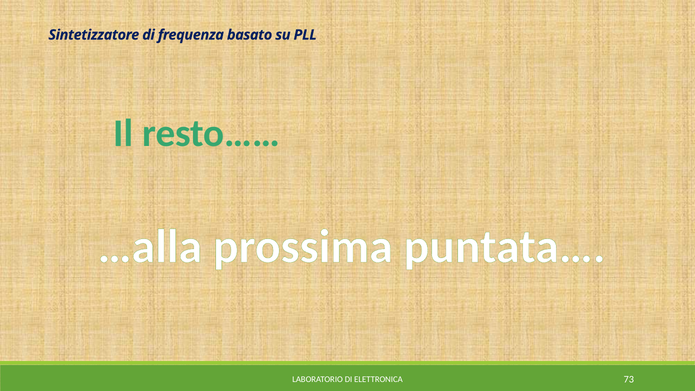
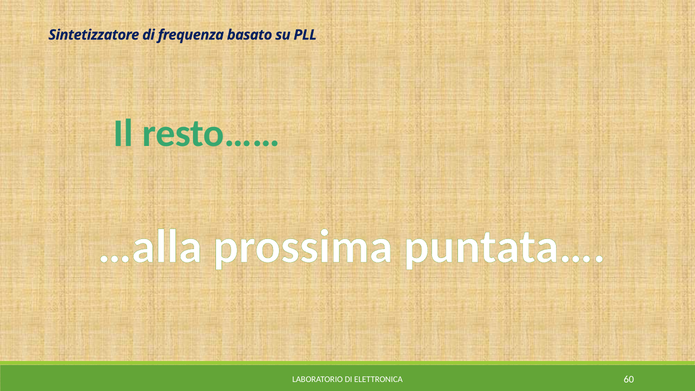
73: 73 -> 60 (629, 379)
